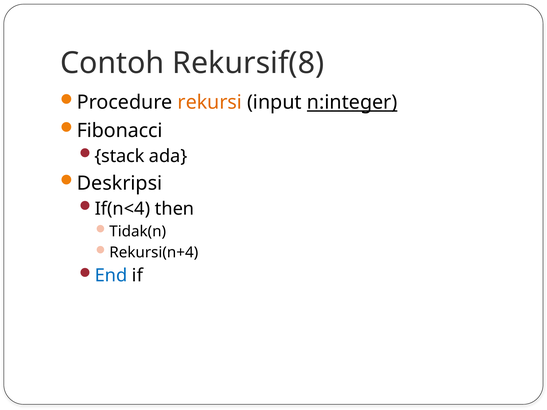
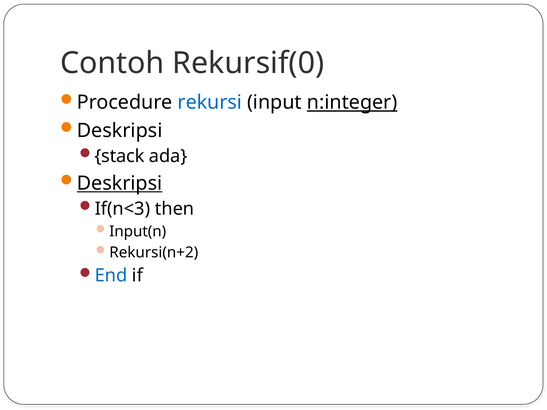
Rekursif(8: Rekursif(8 -> Rekursif(0 (248, 63)
rekursi colour: orange -> blue (210, 103)
Fibonacci: Fibonacci -> Deskripsi (120, 131)
Deskripsi underline: none -> present (120, 183)
If(n<4: If(n<4 -> If(n<3 (122, 209)
Tidak(n: Tidak(n -> Input(n (138, 232)
Rekursi(n+4: Rekursi(n+4 -> Rekursi(n+2 (154, 253)
